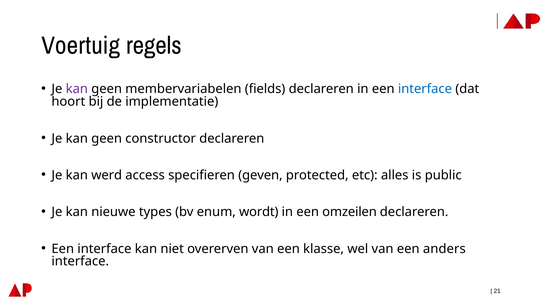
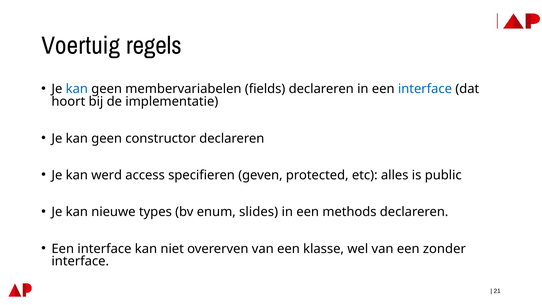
kan colour: purple -> blue (77, 89)
wordt: wordt -> slides (259, 212)
omzeilen: omzeilen -> methods (349, 212)
anders: anders -> zonder (444, 249)
